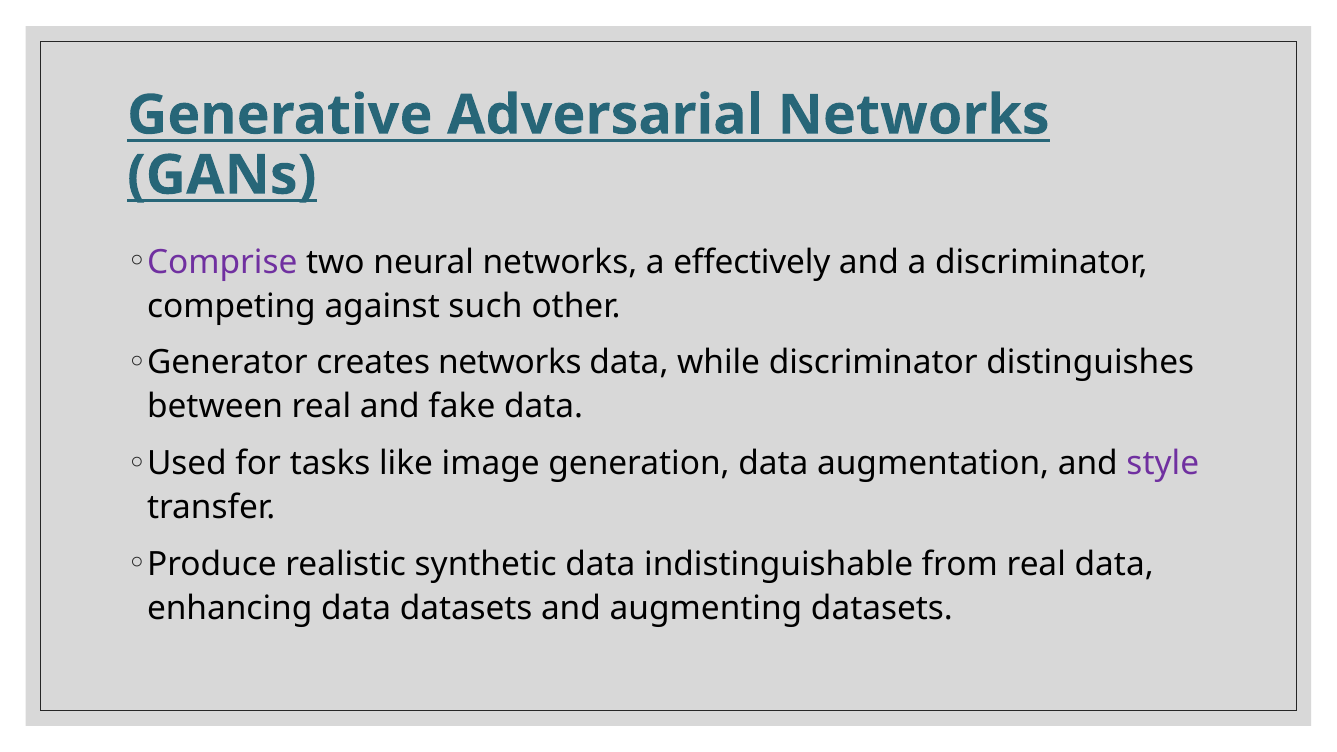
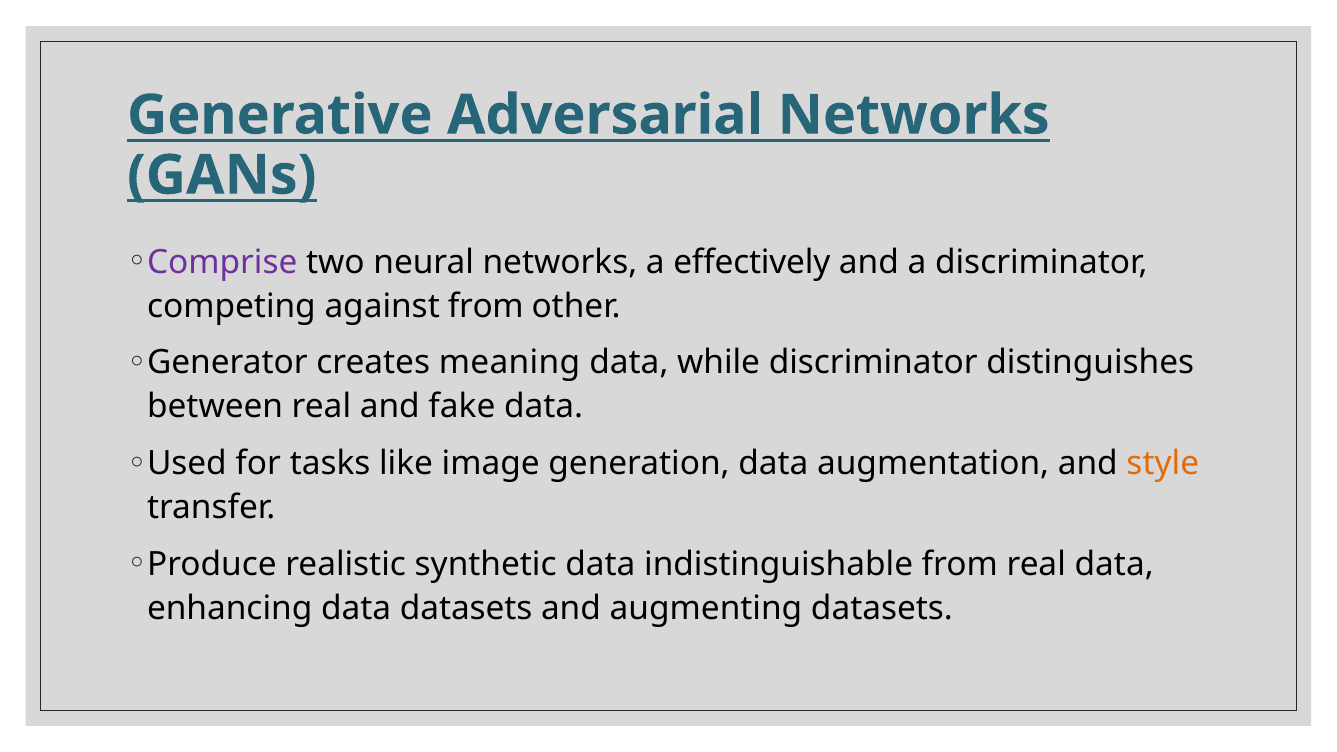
against such: such -> from (486, 306)
creates networks: networks -> meaning (509, 363)
style colour: purple -> orange (1163, 464)
